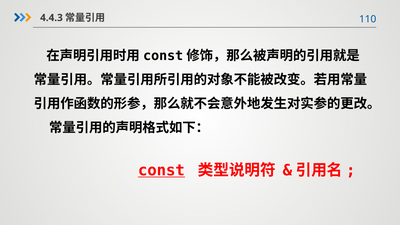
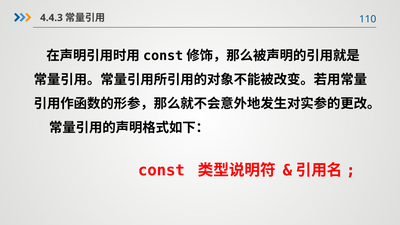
const underline: present -> none (162, 170)
